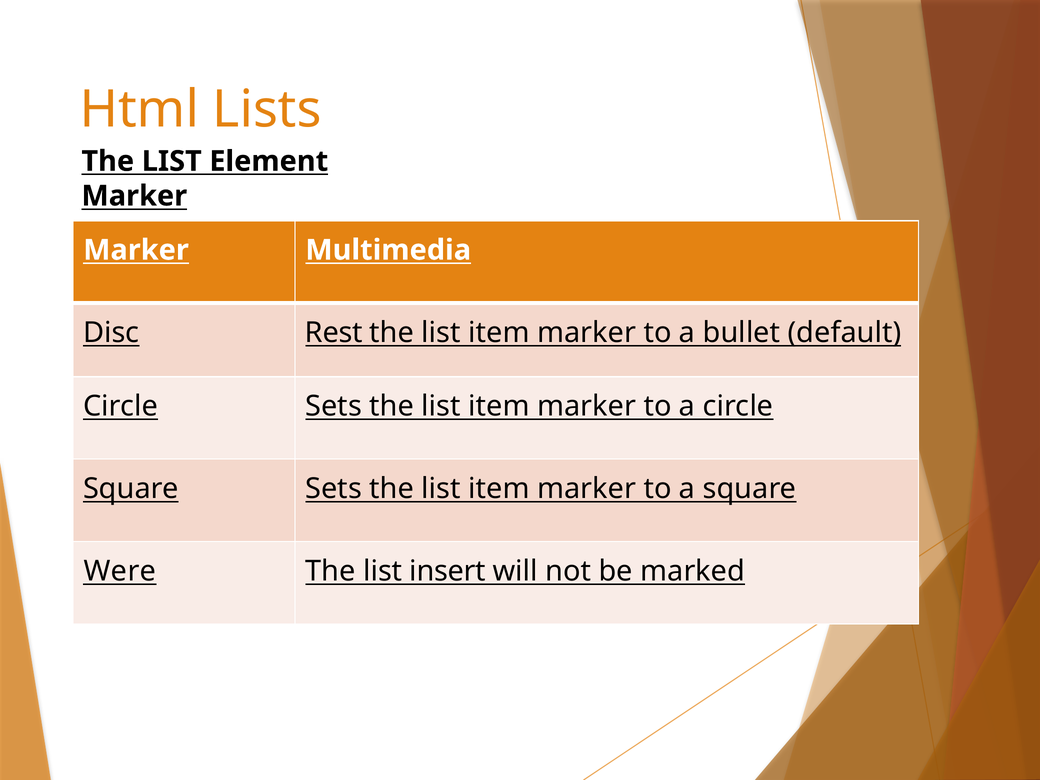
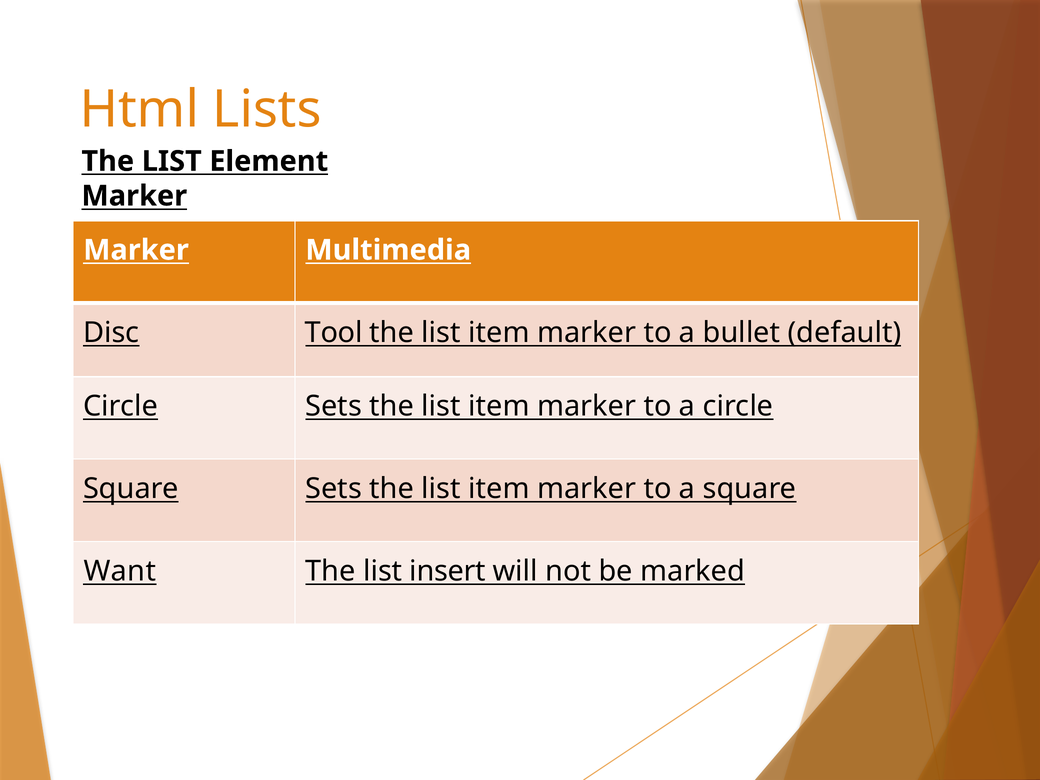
Rest: Rest -> Tool (334, 333)
Were: Were -> Want (120, 571)
